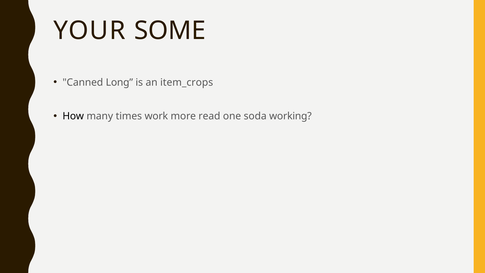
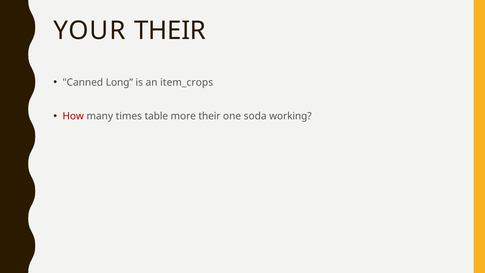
YOUR SOME: SOME -> THEIR (170, 31)
How colour: black -> red (73, 116)
work: work -> table (156, 116)
more read: read -> their (209, 116)
